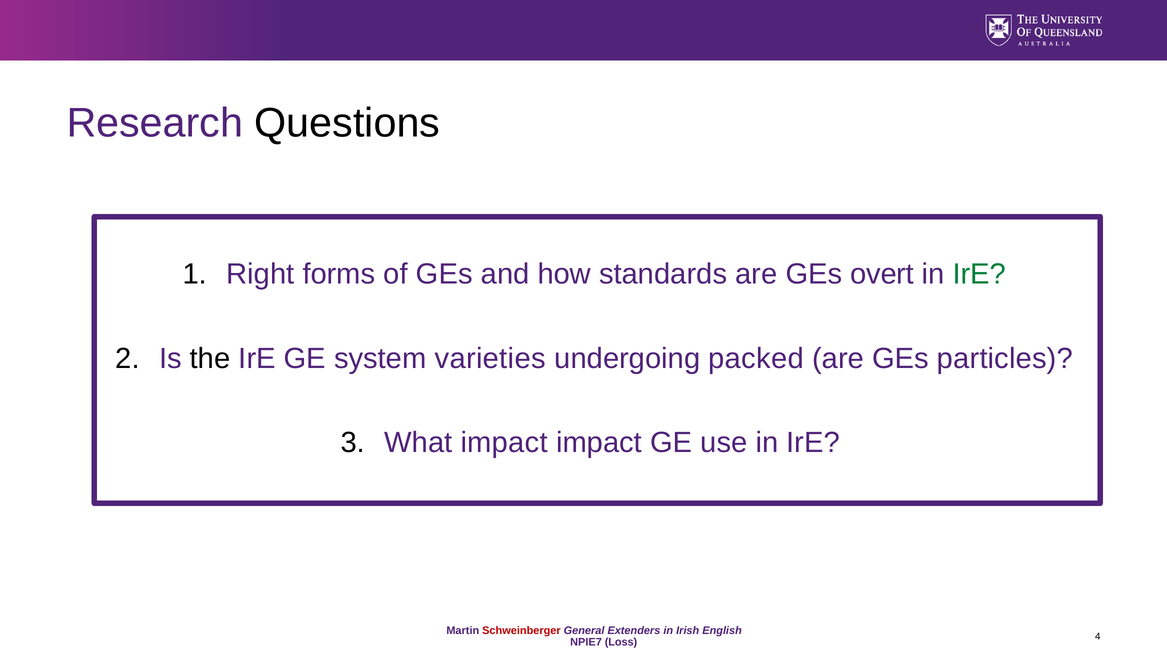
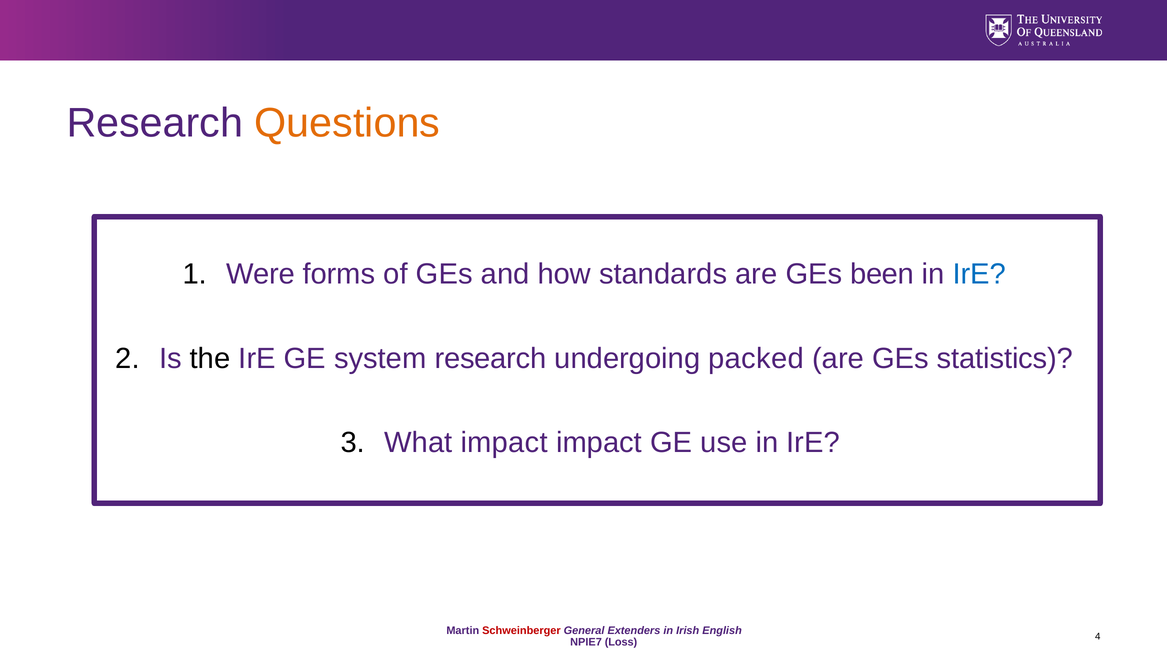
Questions colour: black -> orange (347, 123)
Right: Right -> Were (261, 274)
overt: overt -> been (882, 274)
IrE colour: green -> blue (979, 274)
system varieties: varieties -> research (491, 358)
particles: particles -> statistics (1005, 358)
